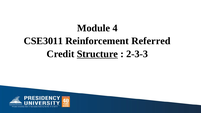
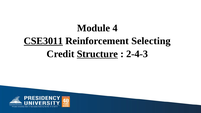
CSE3011 underline: none -> present (43, 41)
Referred: Referred -> Selecting (151, 41)
2-3-3: 2-3-3 -> 2-4-3 (137, 54)
